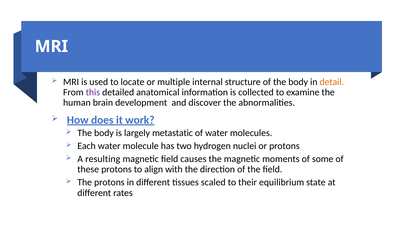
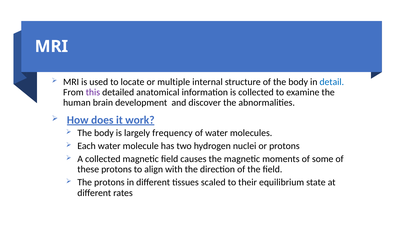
detail colour: orange -> blue (332, 82)
metastatic: metastatic -> frequency (172, 133)
A resulting: resulting -> collected (103, 159)
